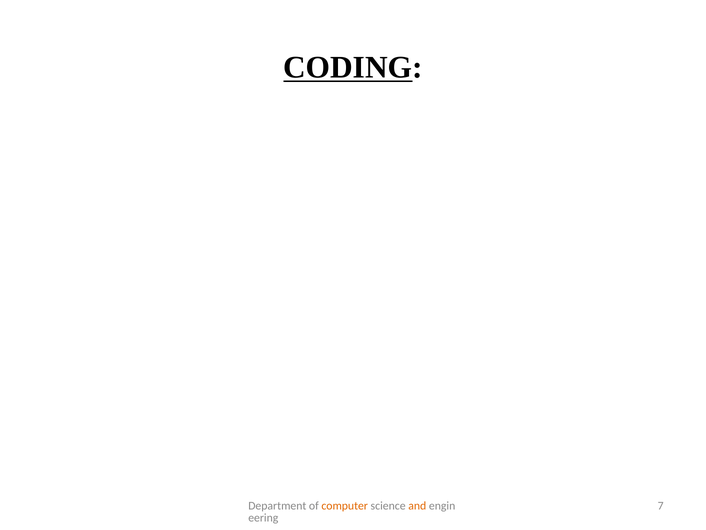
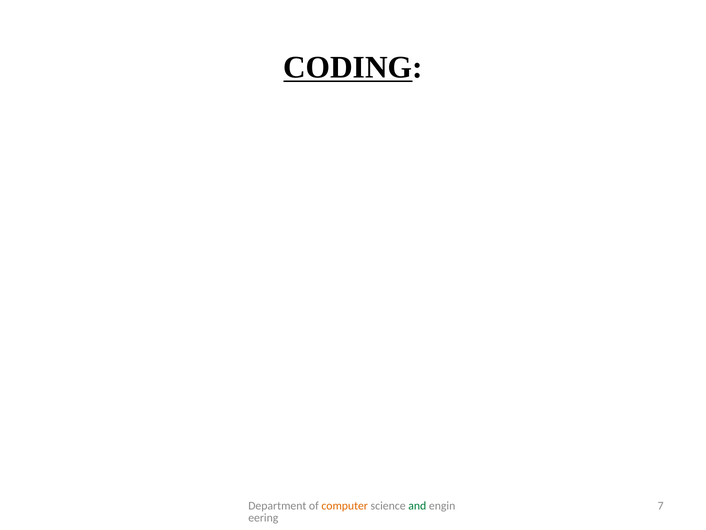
and colour: orange -> green (417, 506)
